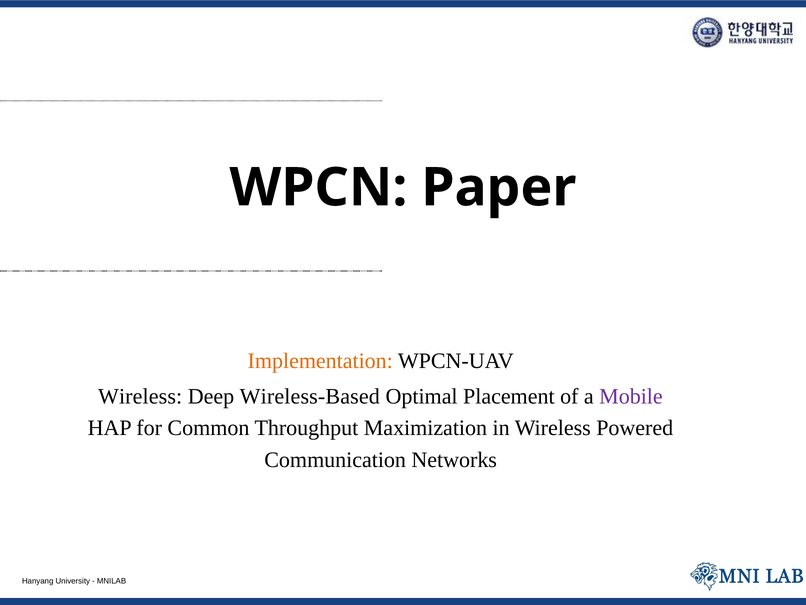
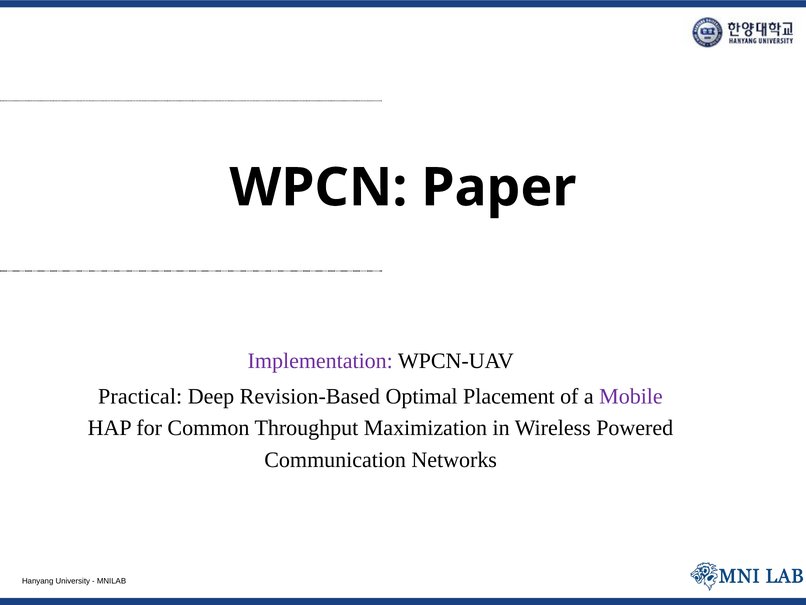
Implementation colour: orange -> purple (320, 360)
Wireless: Wireless -> Practical (140, 396)
Wireless-Based: Wireless-Based -> Revision-Based (310, 396)
